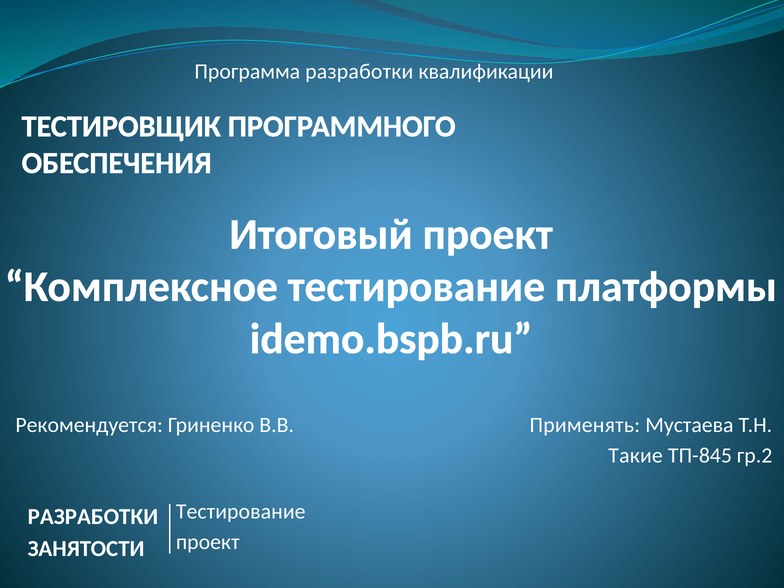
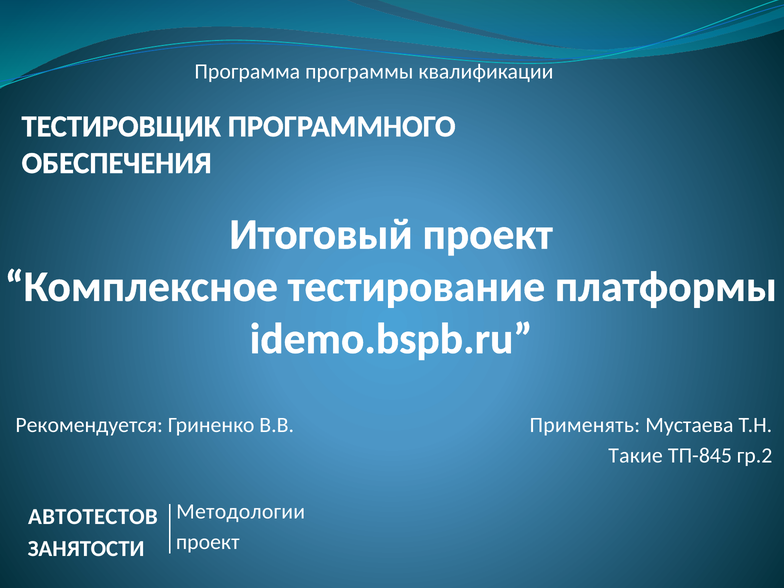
Программа разработки: разработки -> программы (359, 72)
Тестирование: Тестирование -> Методологии (241, 511)
РАЗРАБОТКИ: РАЗРАБОТКИ -> АВТОТЕСТОВ (93, 517)
